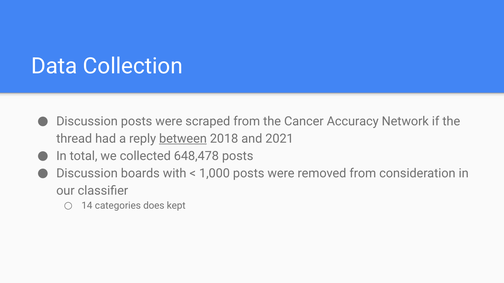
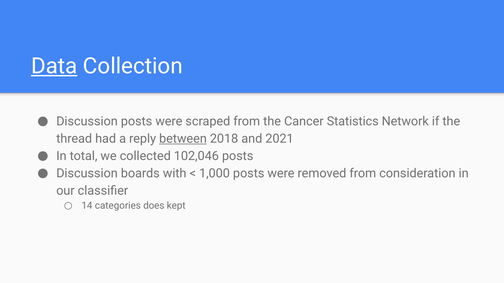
Data underline: none -> present (54, 66)
Accuracy: Accuracy -> Statistics (353, 122)
648,478: 648,478 -> 102,046 (196, 156)
